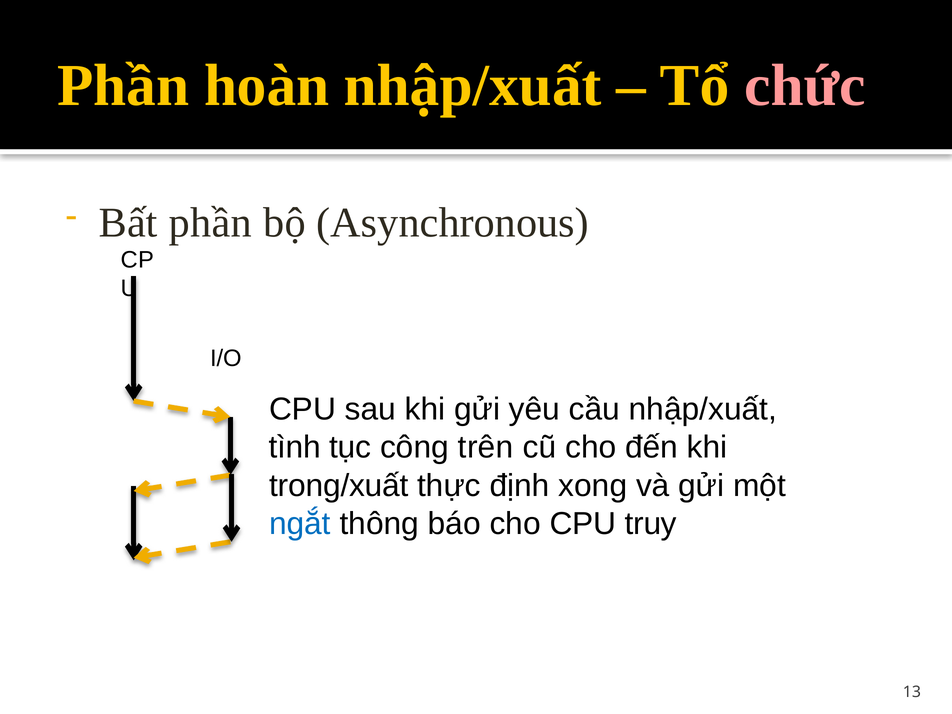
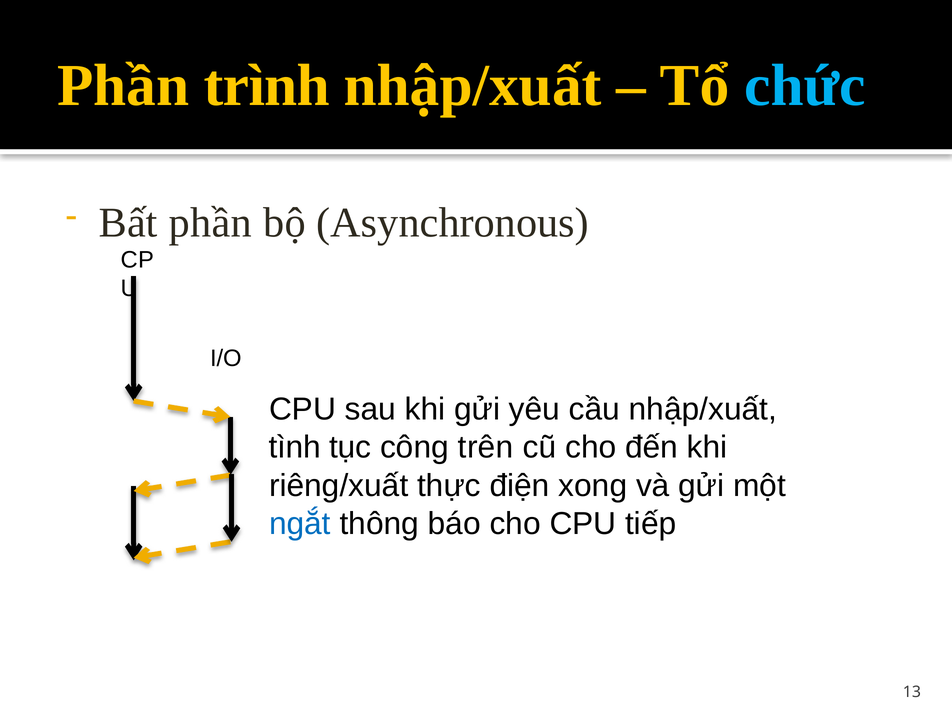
hoàn: hoàn -> trình (267, 86)
chức colour: pink -> light blue (805, 86)
trong/xuất: trong/xuất -> riêng/xuất (339, 486)
định: định -> điện (520, 486)
truy: truy -> tiếp (651, 524)
